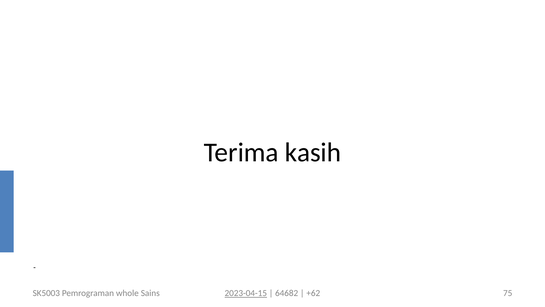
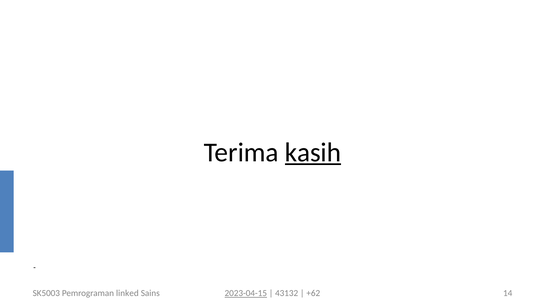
kasih underline: none -> present (313, 152)
whole: whole -> linked (127, 293)
64682: 64682 -> 43132 (287, 293)
75: 75 -> 14 (508, 293)
